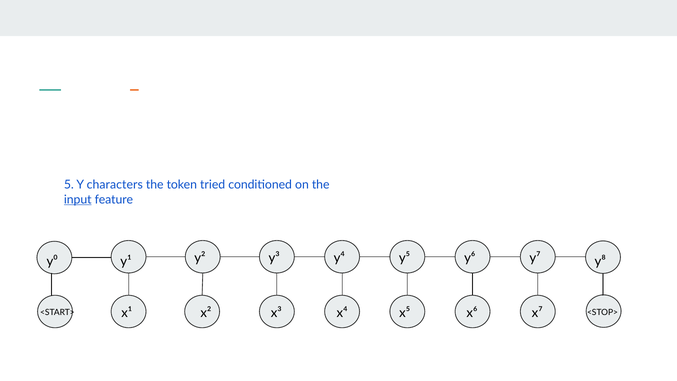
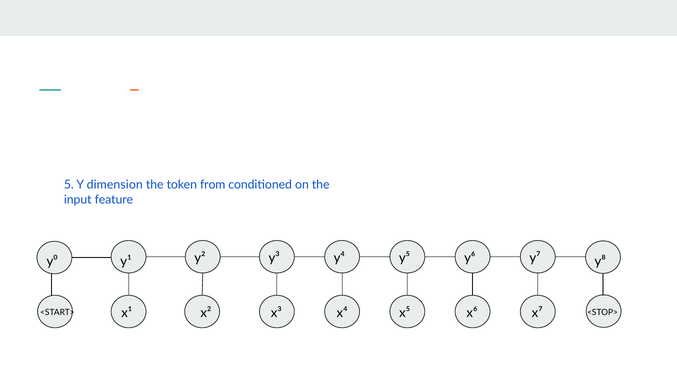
characters: characters -> dimension (115, 185)
tried: tried -> from (213, 185)
input underline: present -> none (78, 199)
